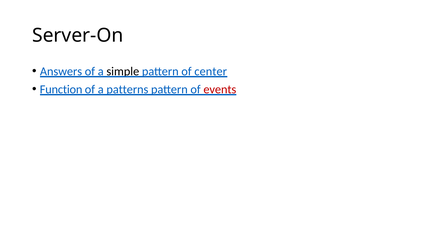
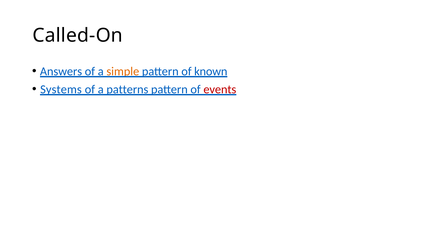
Server-On: Server-On -> Called-On (78, 35)
simple colour: black -> orange (123, 71)
center: center -> known (211, 71)
Function: Function -> Systems (61, 89)
